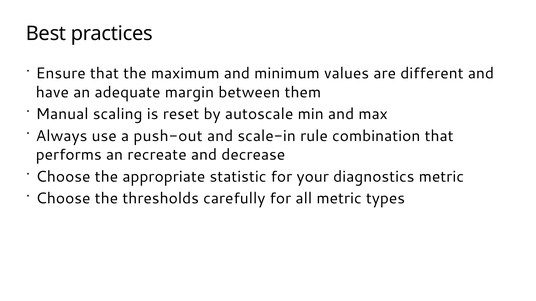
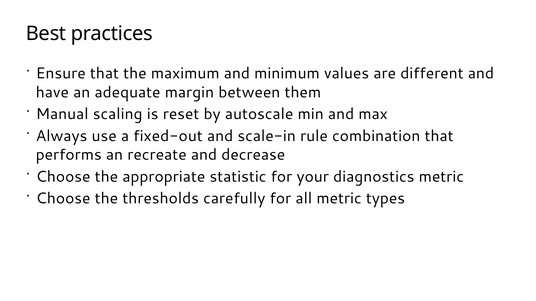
push-out: push-out -> fixed-out (168, 136)
